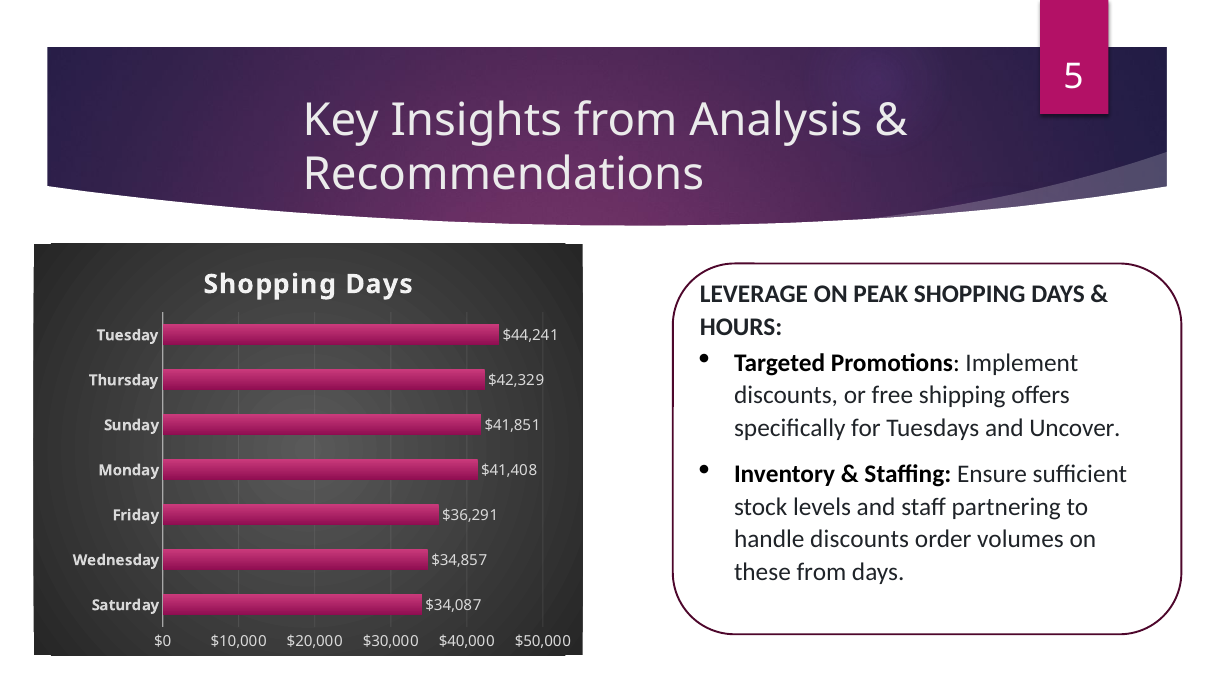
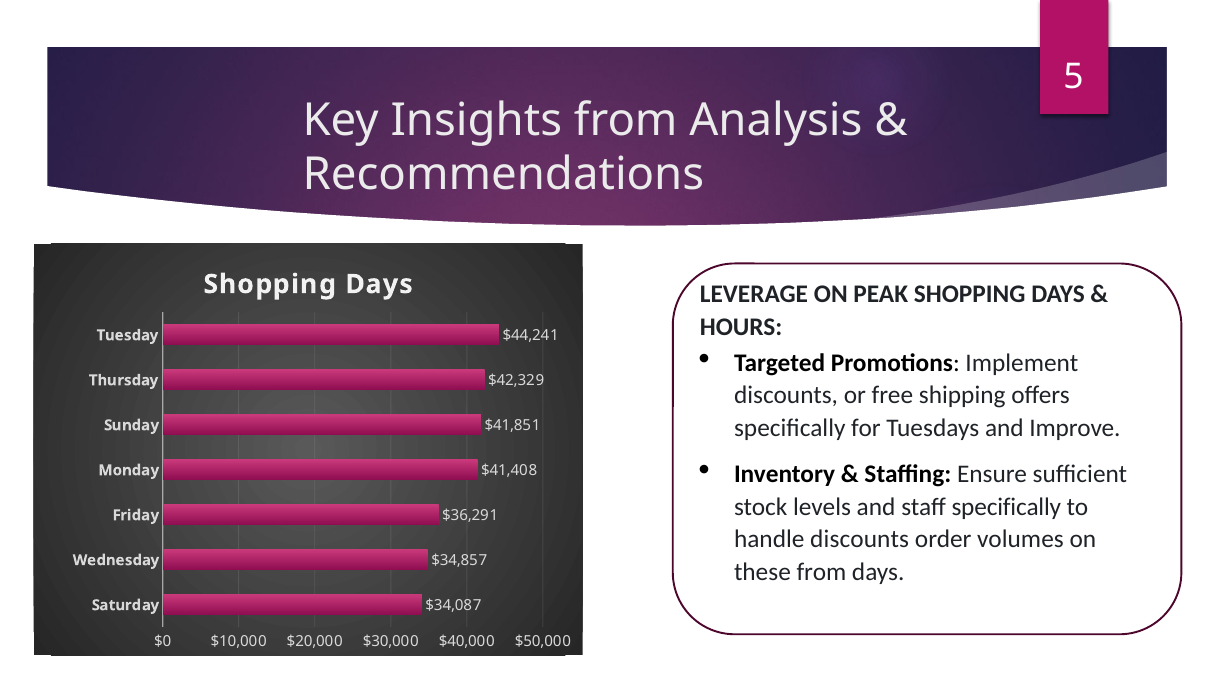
Uncover: Uncover -> Improve (1075, 428)
staff partnering: partnering -> specifically (1006, 507)
